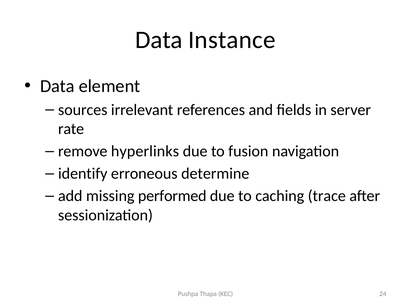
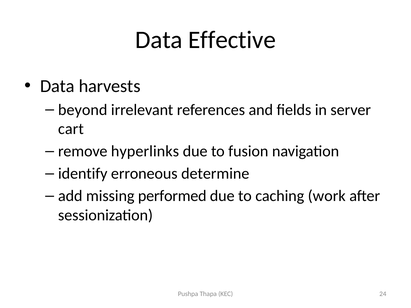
Instance: Instance -> Effective (232, 40)
element: element -> harvests (110, 86)
sources: sources -> beyond (83, 110)
rate: rate -> cart (71, 129)
trace: trace -> work (327, 196)
